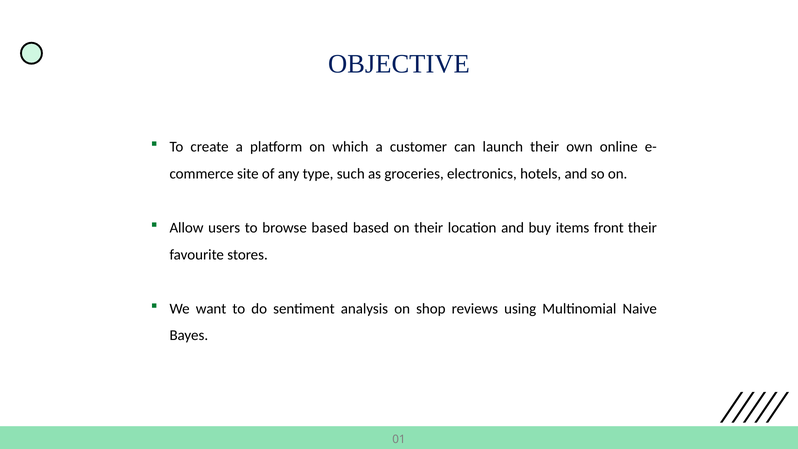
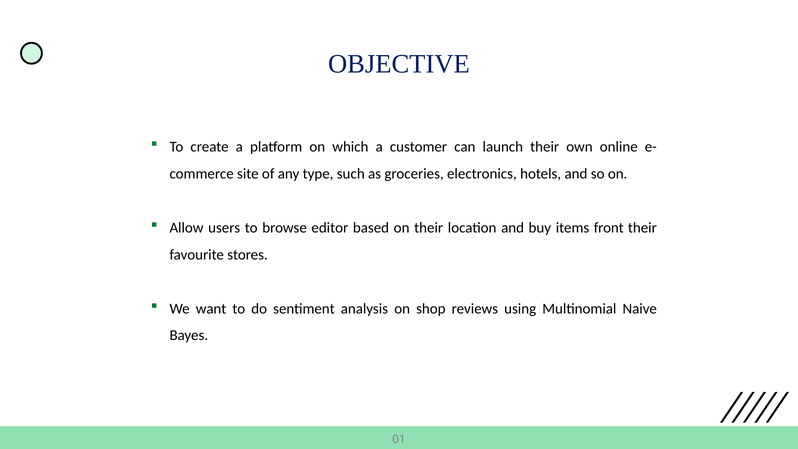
browse based: based -> editor (330, 228)
